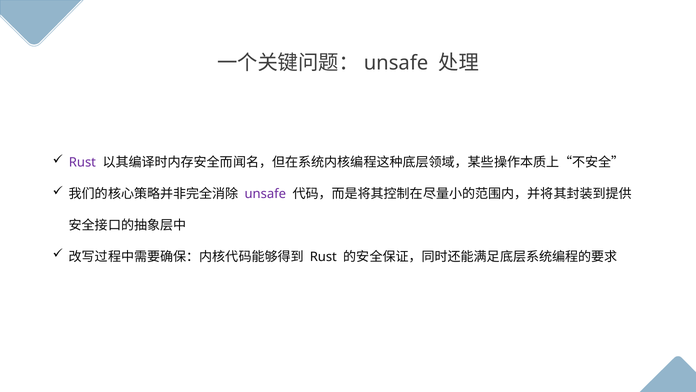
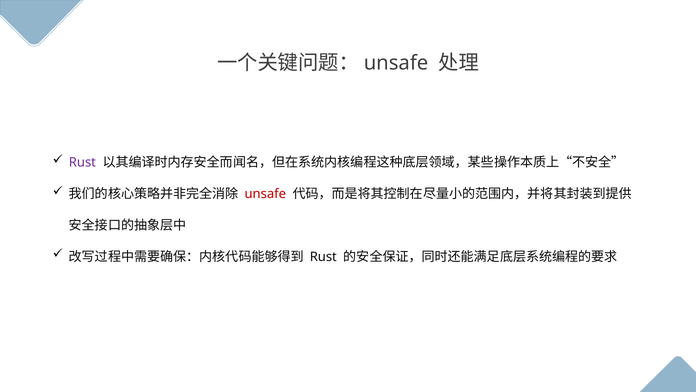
unsafe colour: purple -> red (265, 194)
